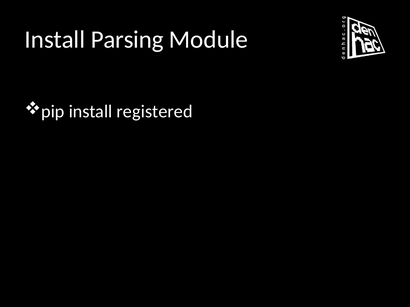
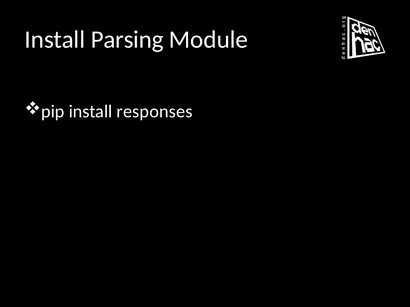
registered: registered -> responses (155, 112)
